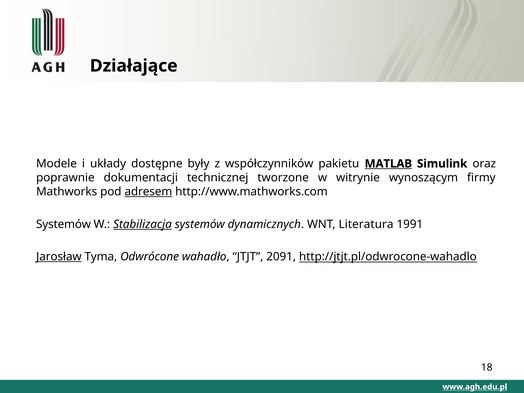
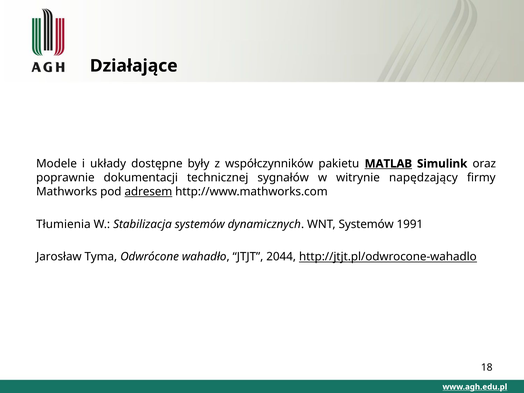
tworzone: tworzone -> sygnałów (283, 178)
wynoszącym: wynoszącym -> napędzający (423, 178)
Systemów: Systemów -> Tłumienia (63, 224)
Stabilizacja underline: present -> none (142, 224)
WNT Literatura: Literatura -> Systemów (366, 224)
Jarosław underline: present -> none (59, 257)
2091: 2091 -> 2044 (281, 257)
